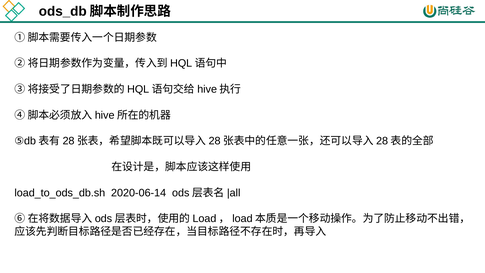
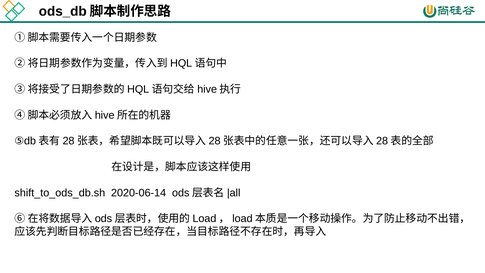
load_to_ods_db.sh: load_to_ods_db.sh -> shift_to_ods_db.sh (60, 193)
